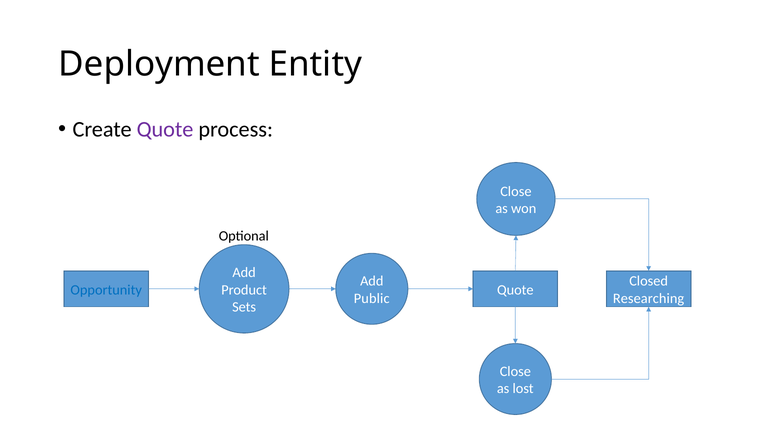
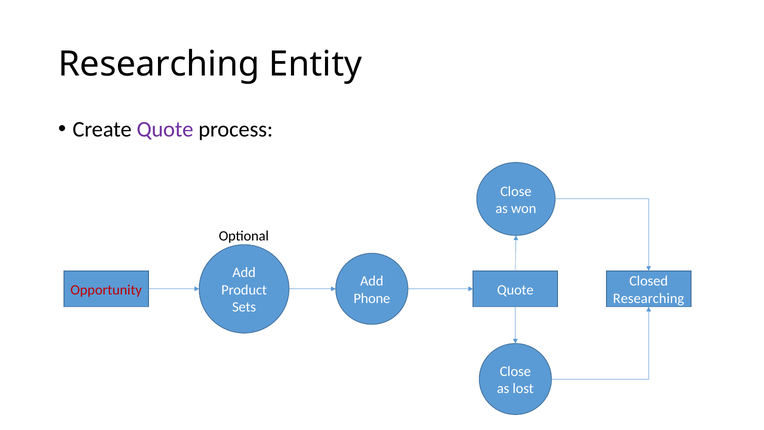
Deployment: Deployment -> Researching (159, 64)
Opportunity colour: blue -> red (106, 290)
Public: Public -> Phone (372, 298)
